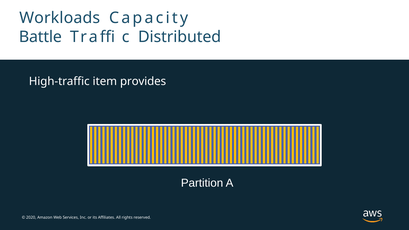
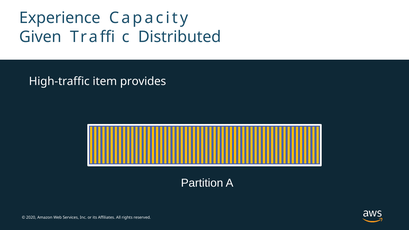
Workloads: Workloads -> Experience (60, 18)
Battle: Battle -> Given (40, 37)
